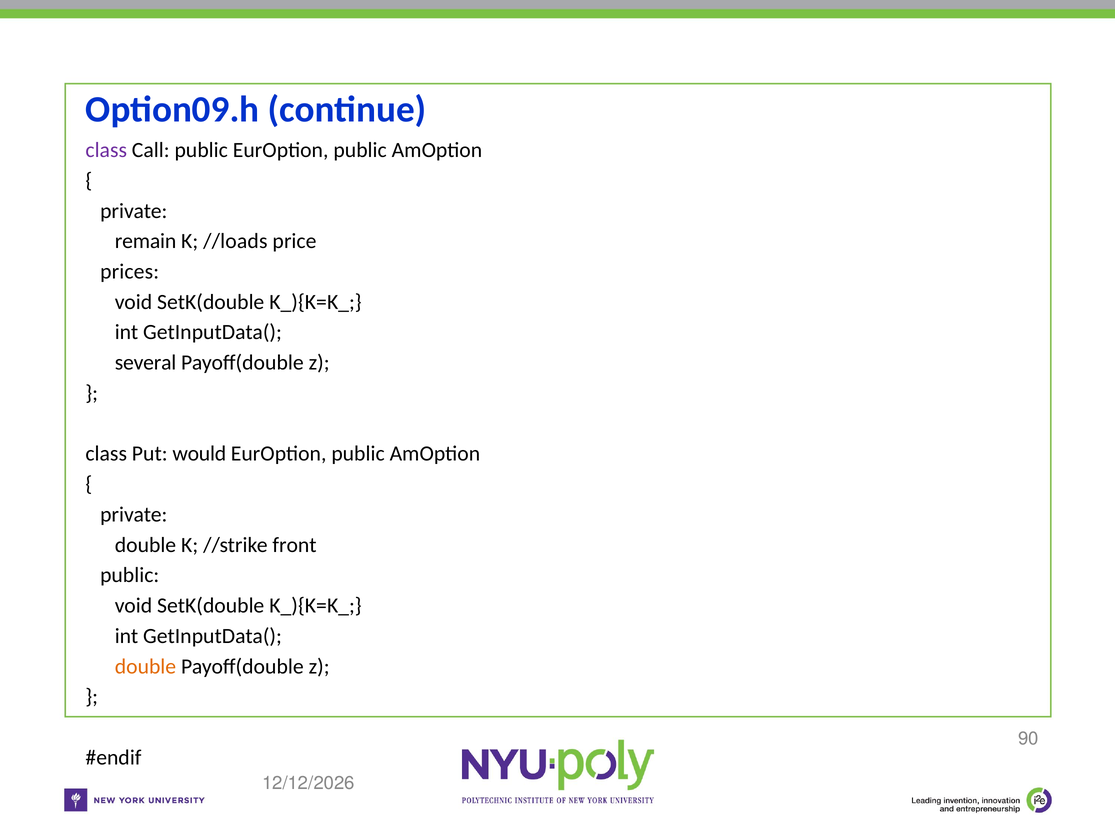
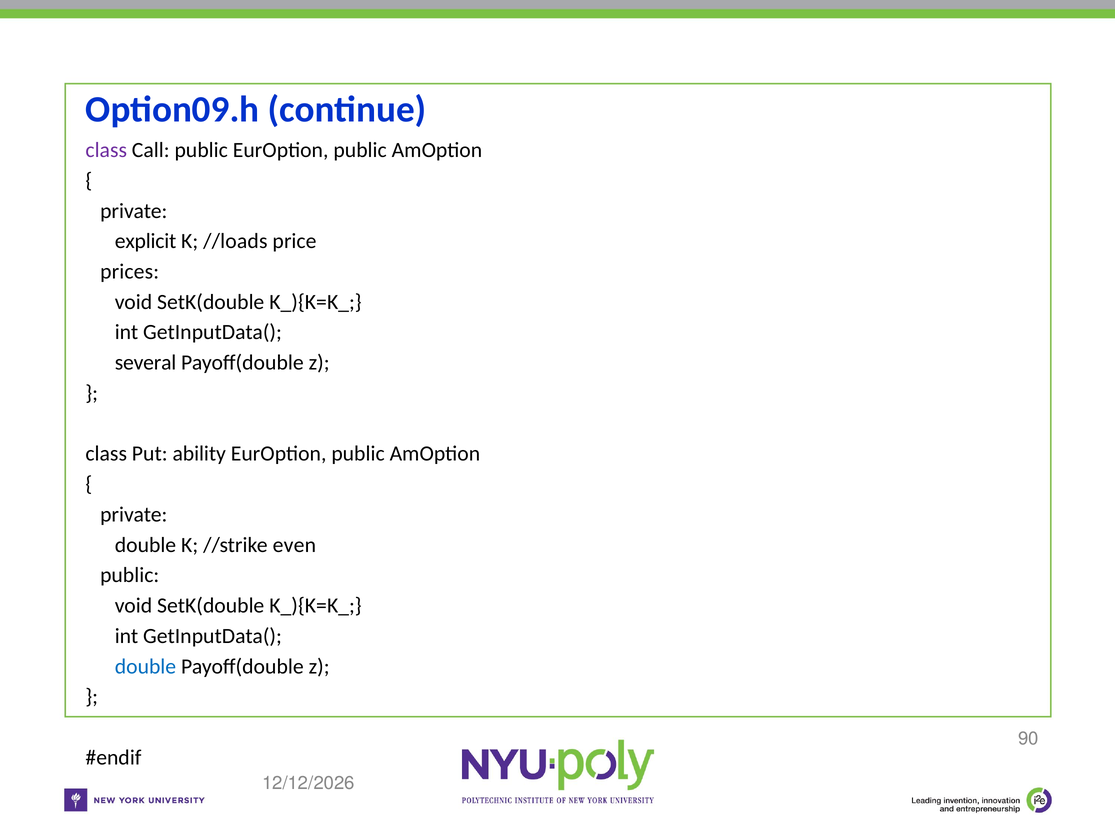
remain: remain -> explicit (146, 241)
would: would -> ability (199, 454)
front: front -> even (294, 545)
double colour: orange -> blue (145, 667)
